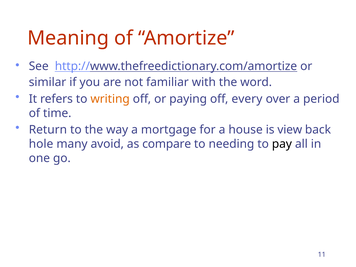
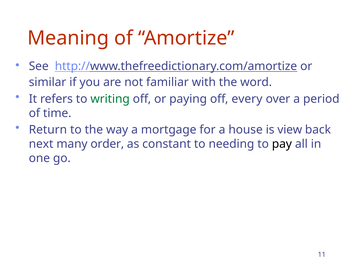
writing colour: orange -> green (110, 99)
hole: hole -> next (41, 144)
avoid: avoid -> order (107, 144)
compare: compare -> constant (167, 144)
